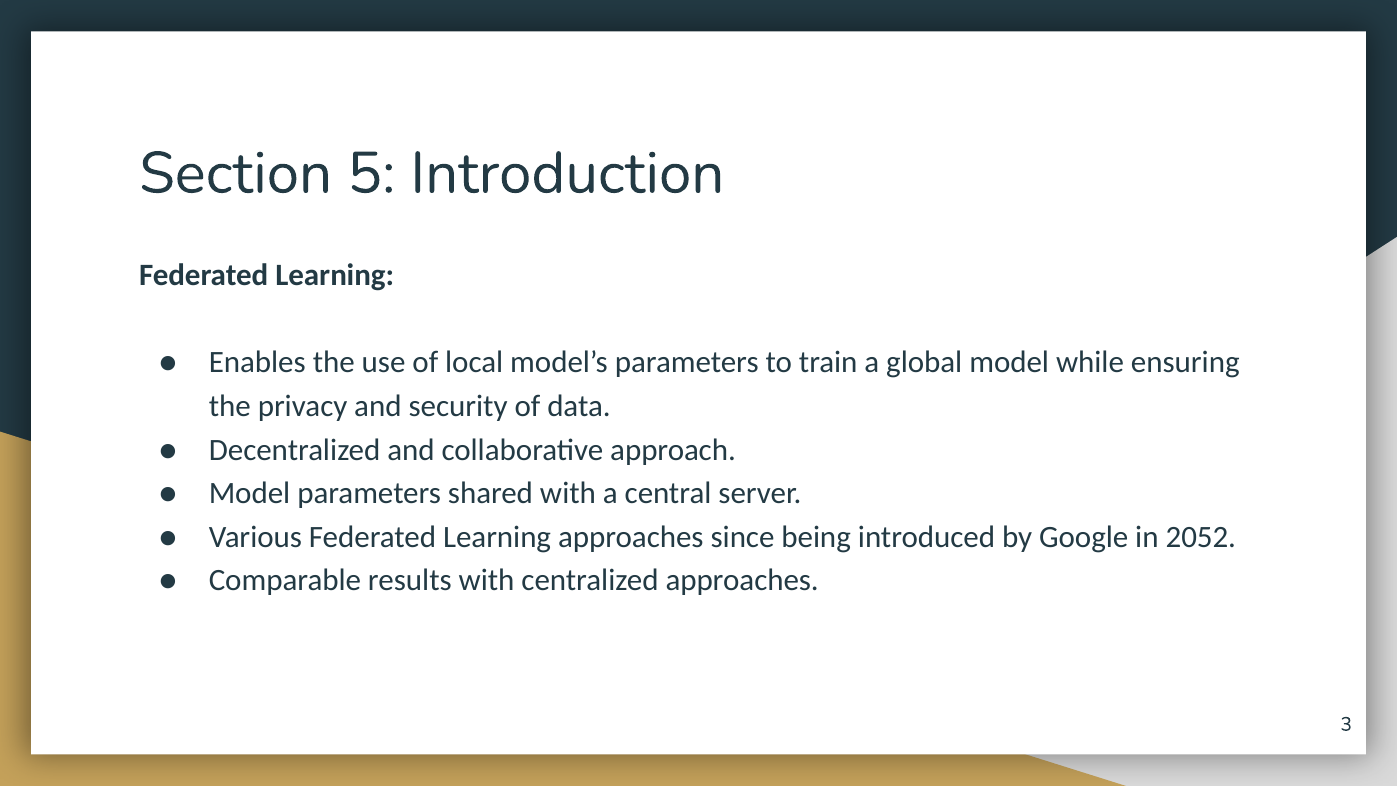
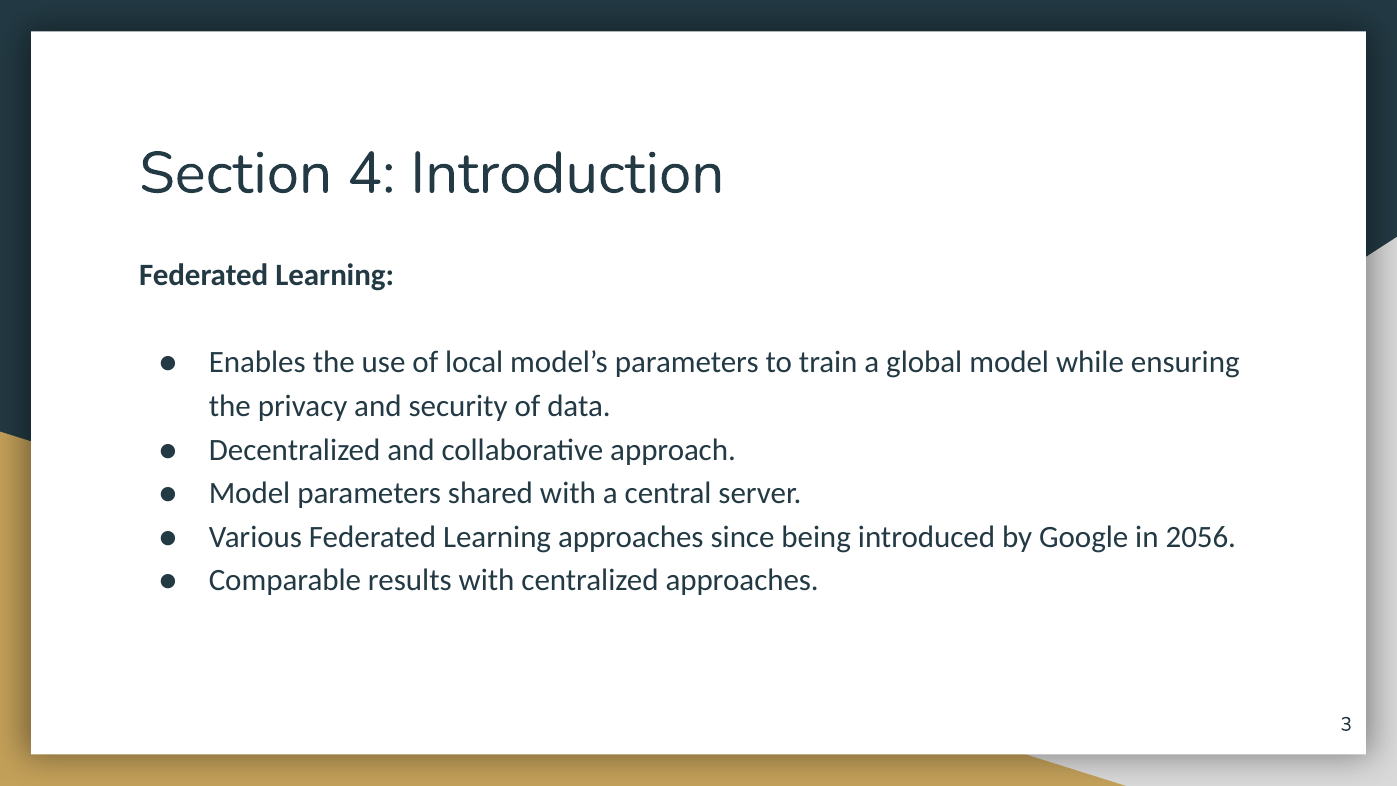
5: 5 -> 4 (371, 173)
2052: 2052 -> 2056 (1201, 537)
